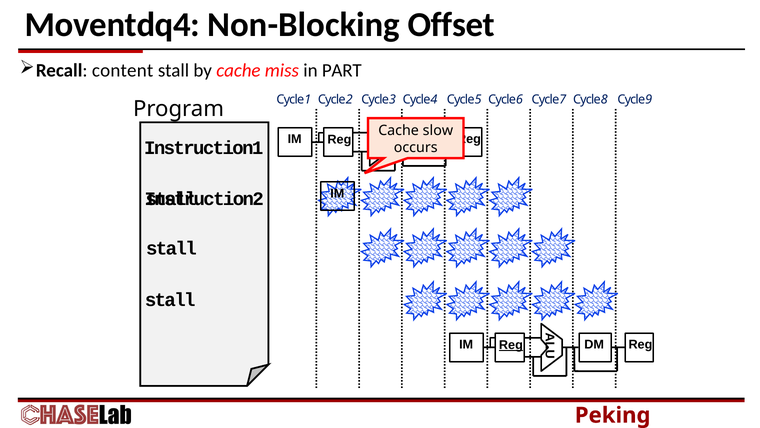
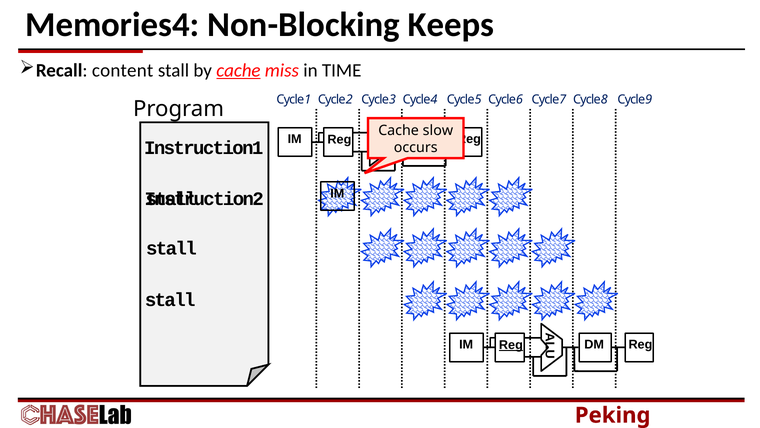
Moventdq4: Moventdq4 -> Memories4 (112, 25)
Offset: Offset -> Keeps (451, 25)
cache underline: none -> present (238, 70)
PART: PART -> TIME (342, 70)
